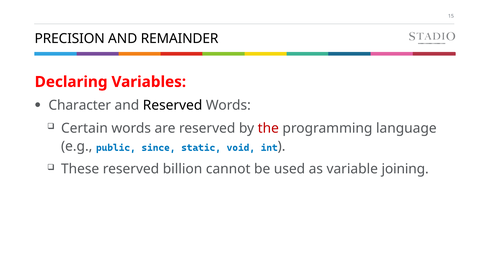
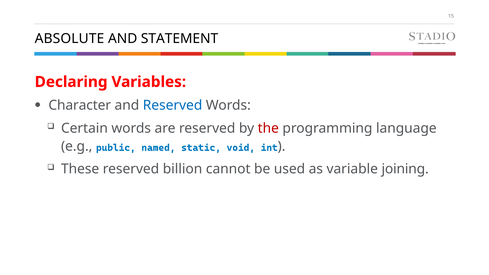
PRECISION: PRECISION -> ABSOLUTE (69, 39)
REMAINDER: REMAINDER -> STATEMENT (180, 39)
Reserved colour: black -> blue (173, 105)
since: since -> named (158, 148)
